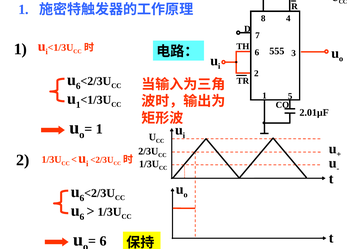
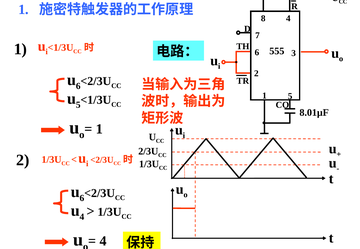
1: 1 -> 5 (78, 105)
2.01µF: 2.01µF -> 8.01µF (314, 113)
6: 6 -> 4 (82, 217)
6: 6 -> 4 (103, 241)
